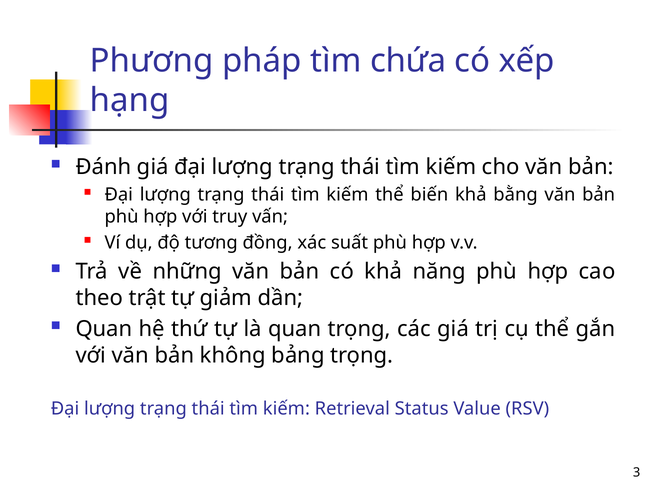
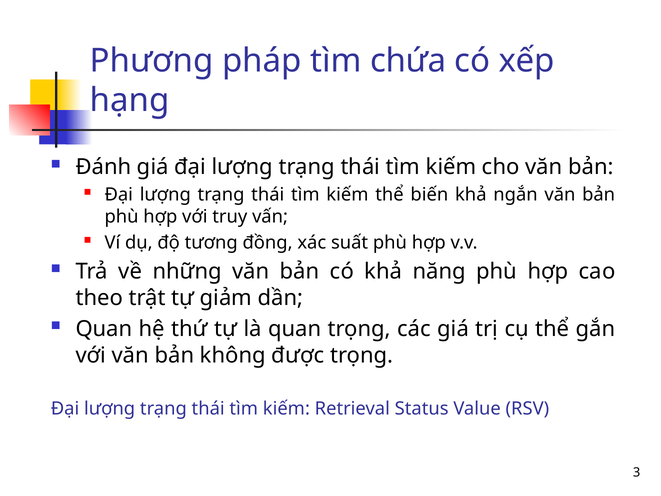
bằng: bằng -> ngắn (516, 195)
bảng: bảng -> được (298, 355)
